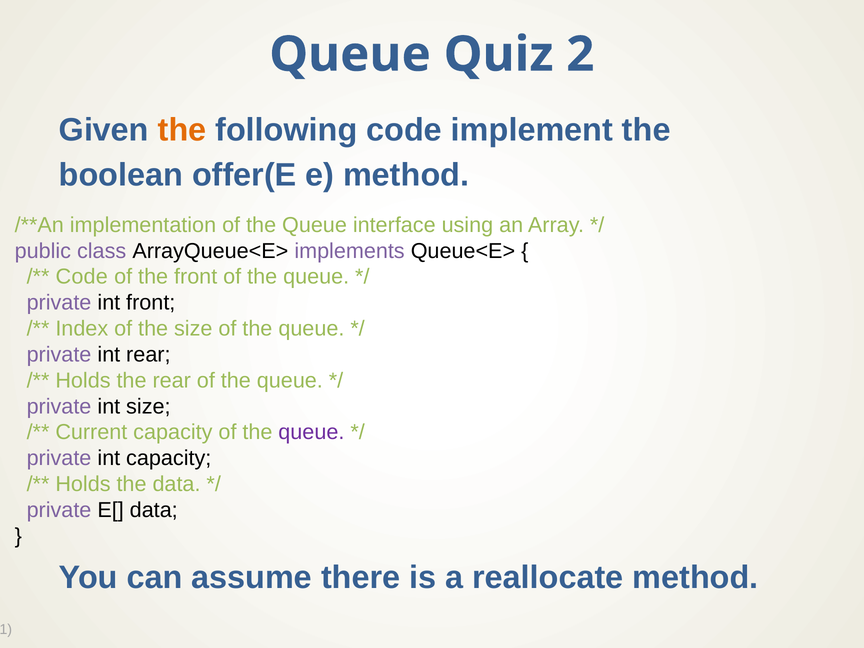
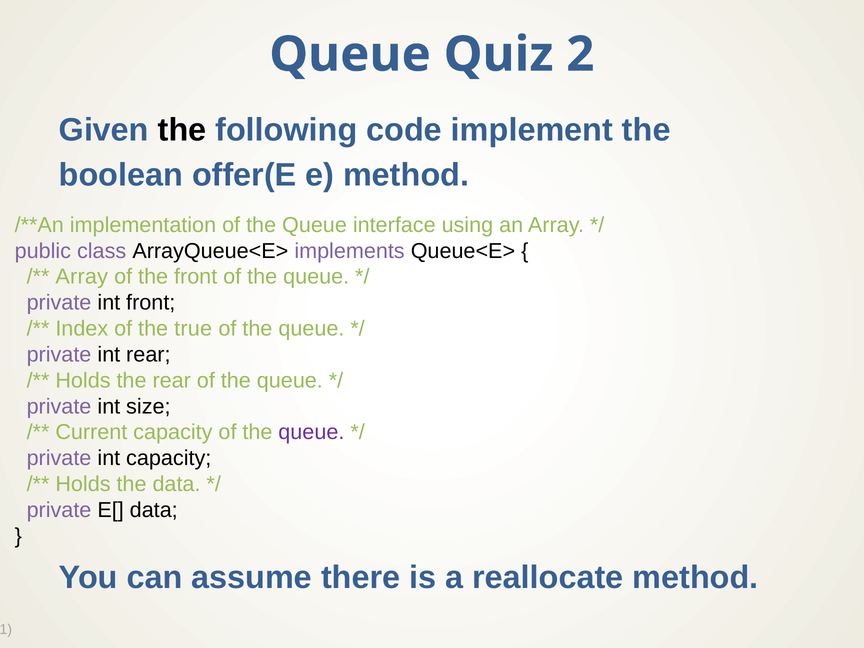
the colour: orange -> black (182, 130)
Code: Code -> Array (82, 277)
the size: size -> true (193, 329)
